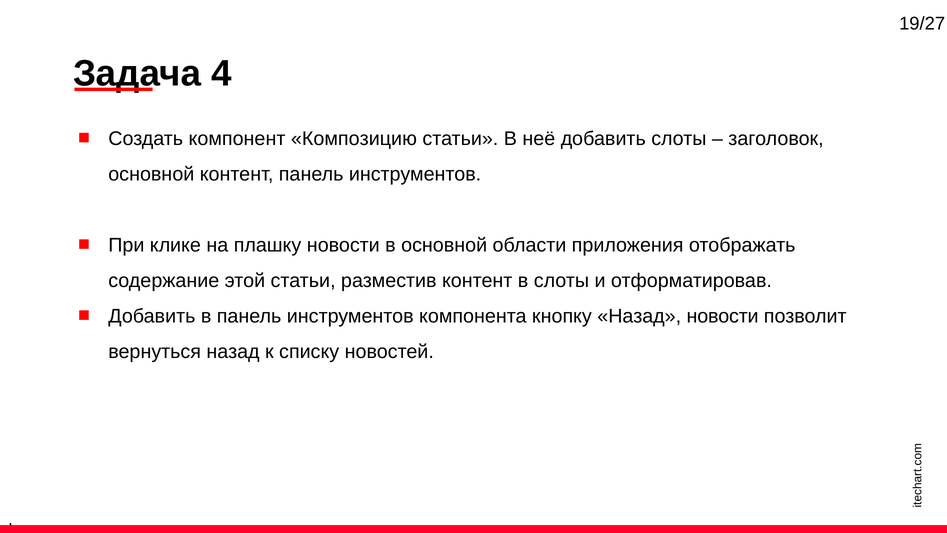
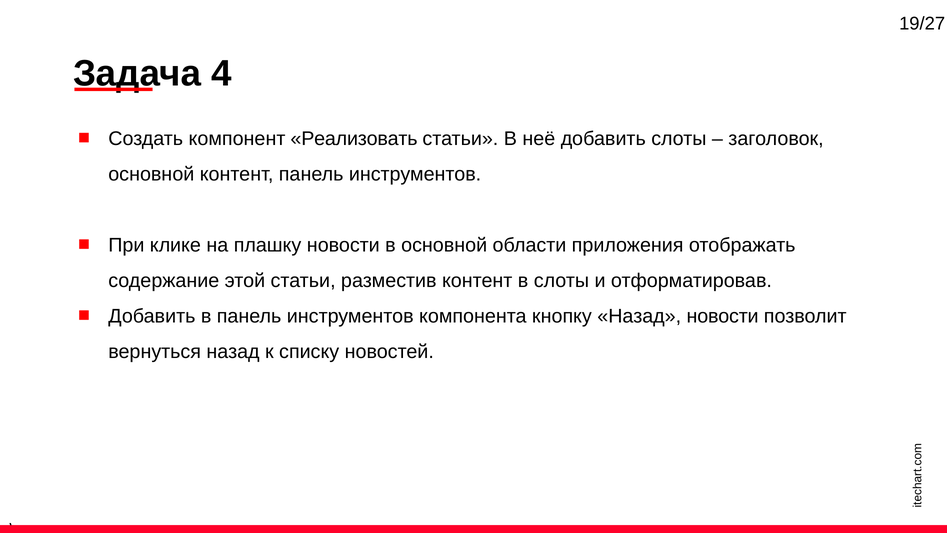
Композицию: Композицию -> Реализовать (354, 138)
